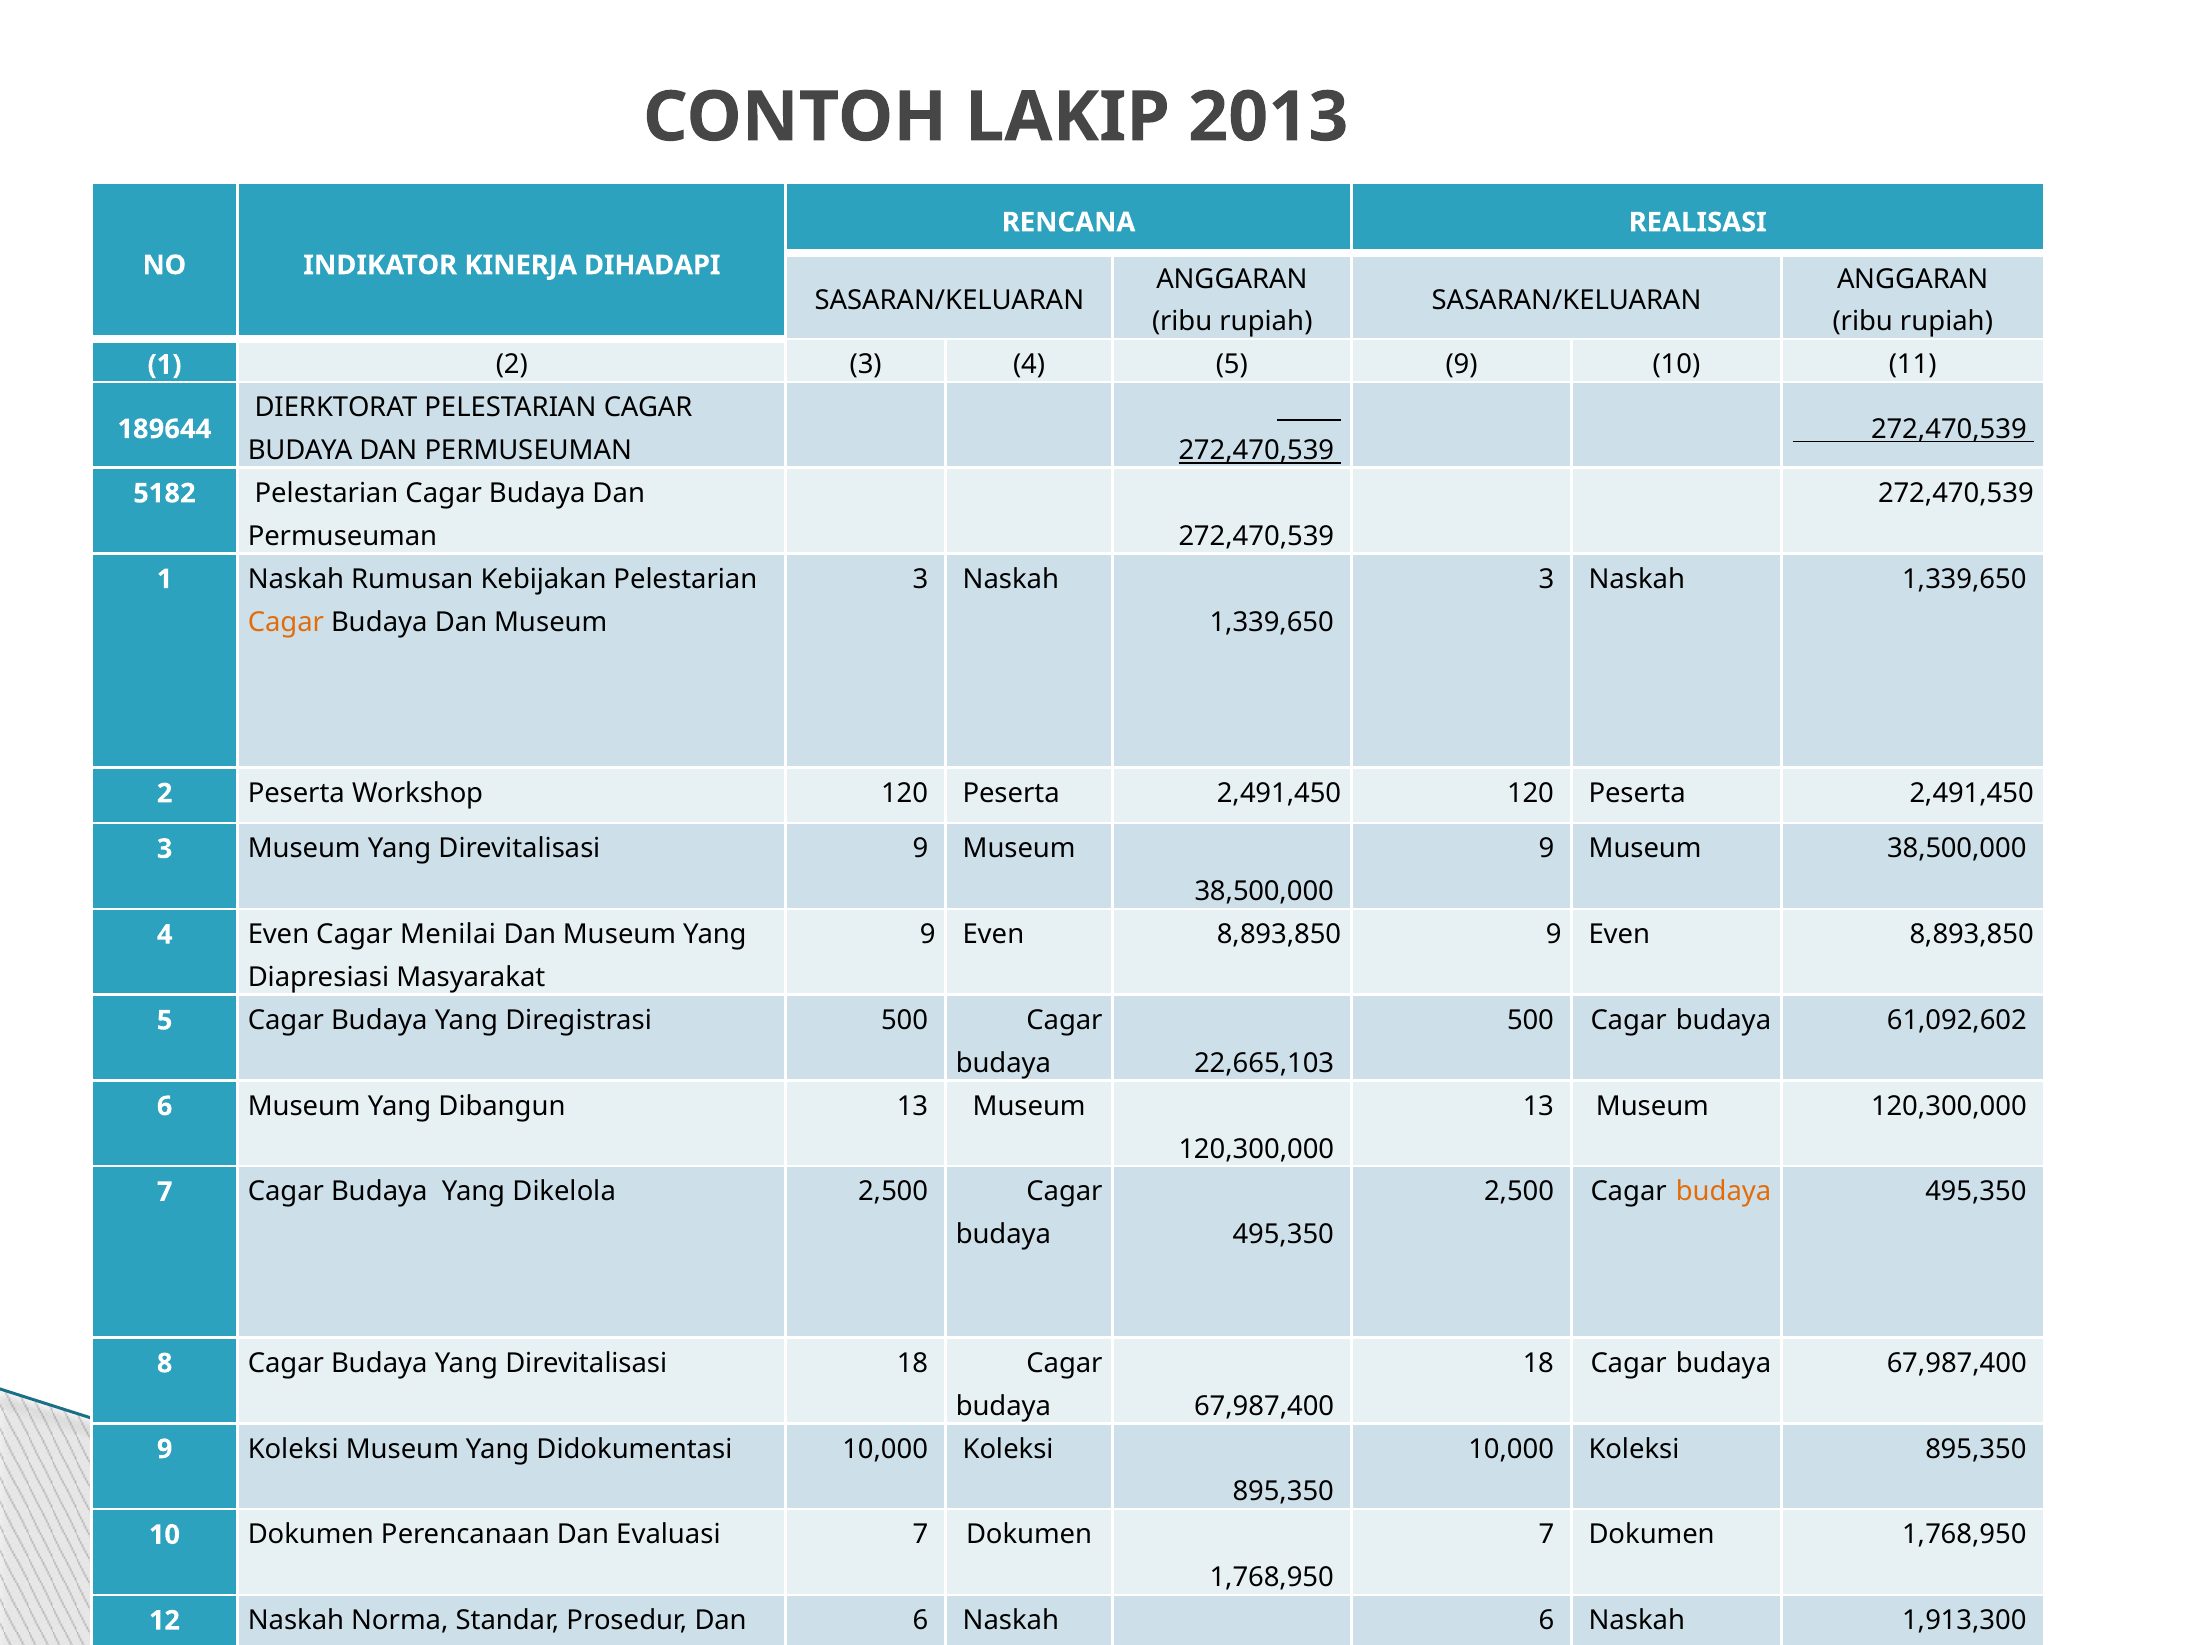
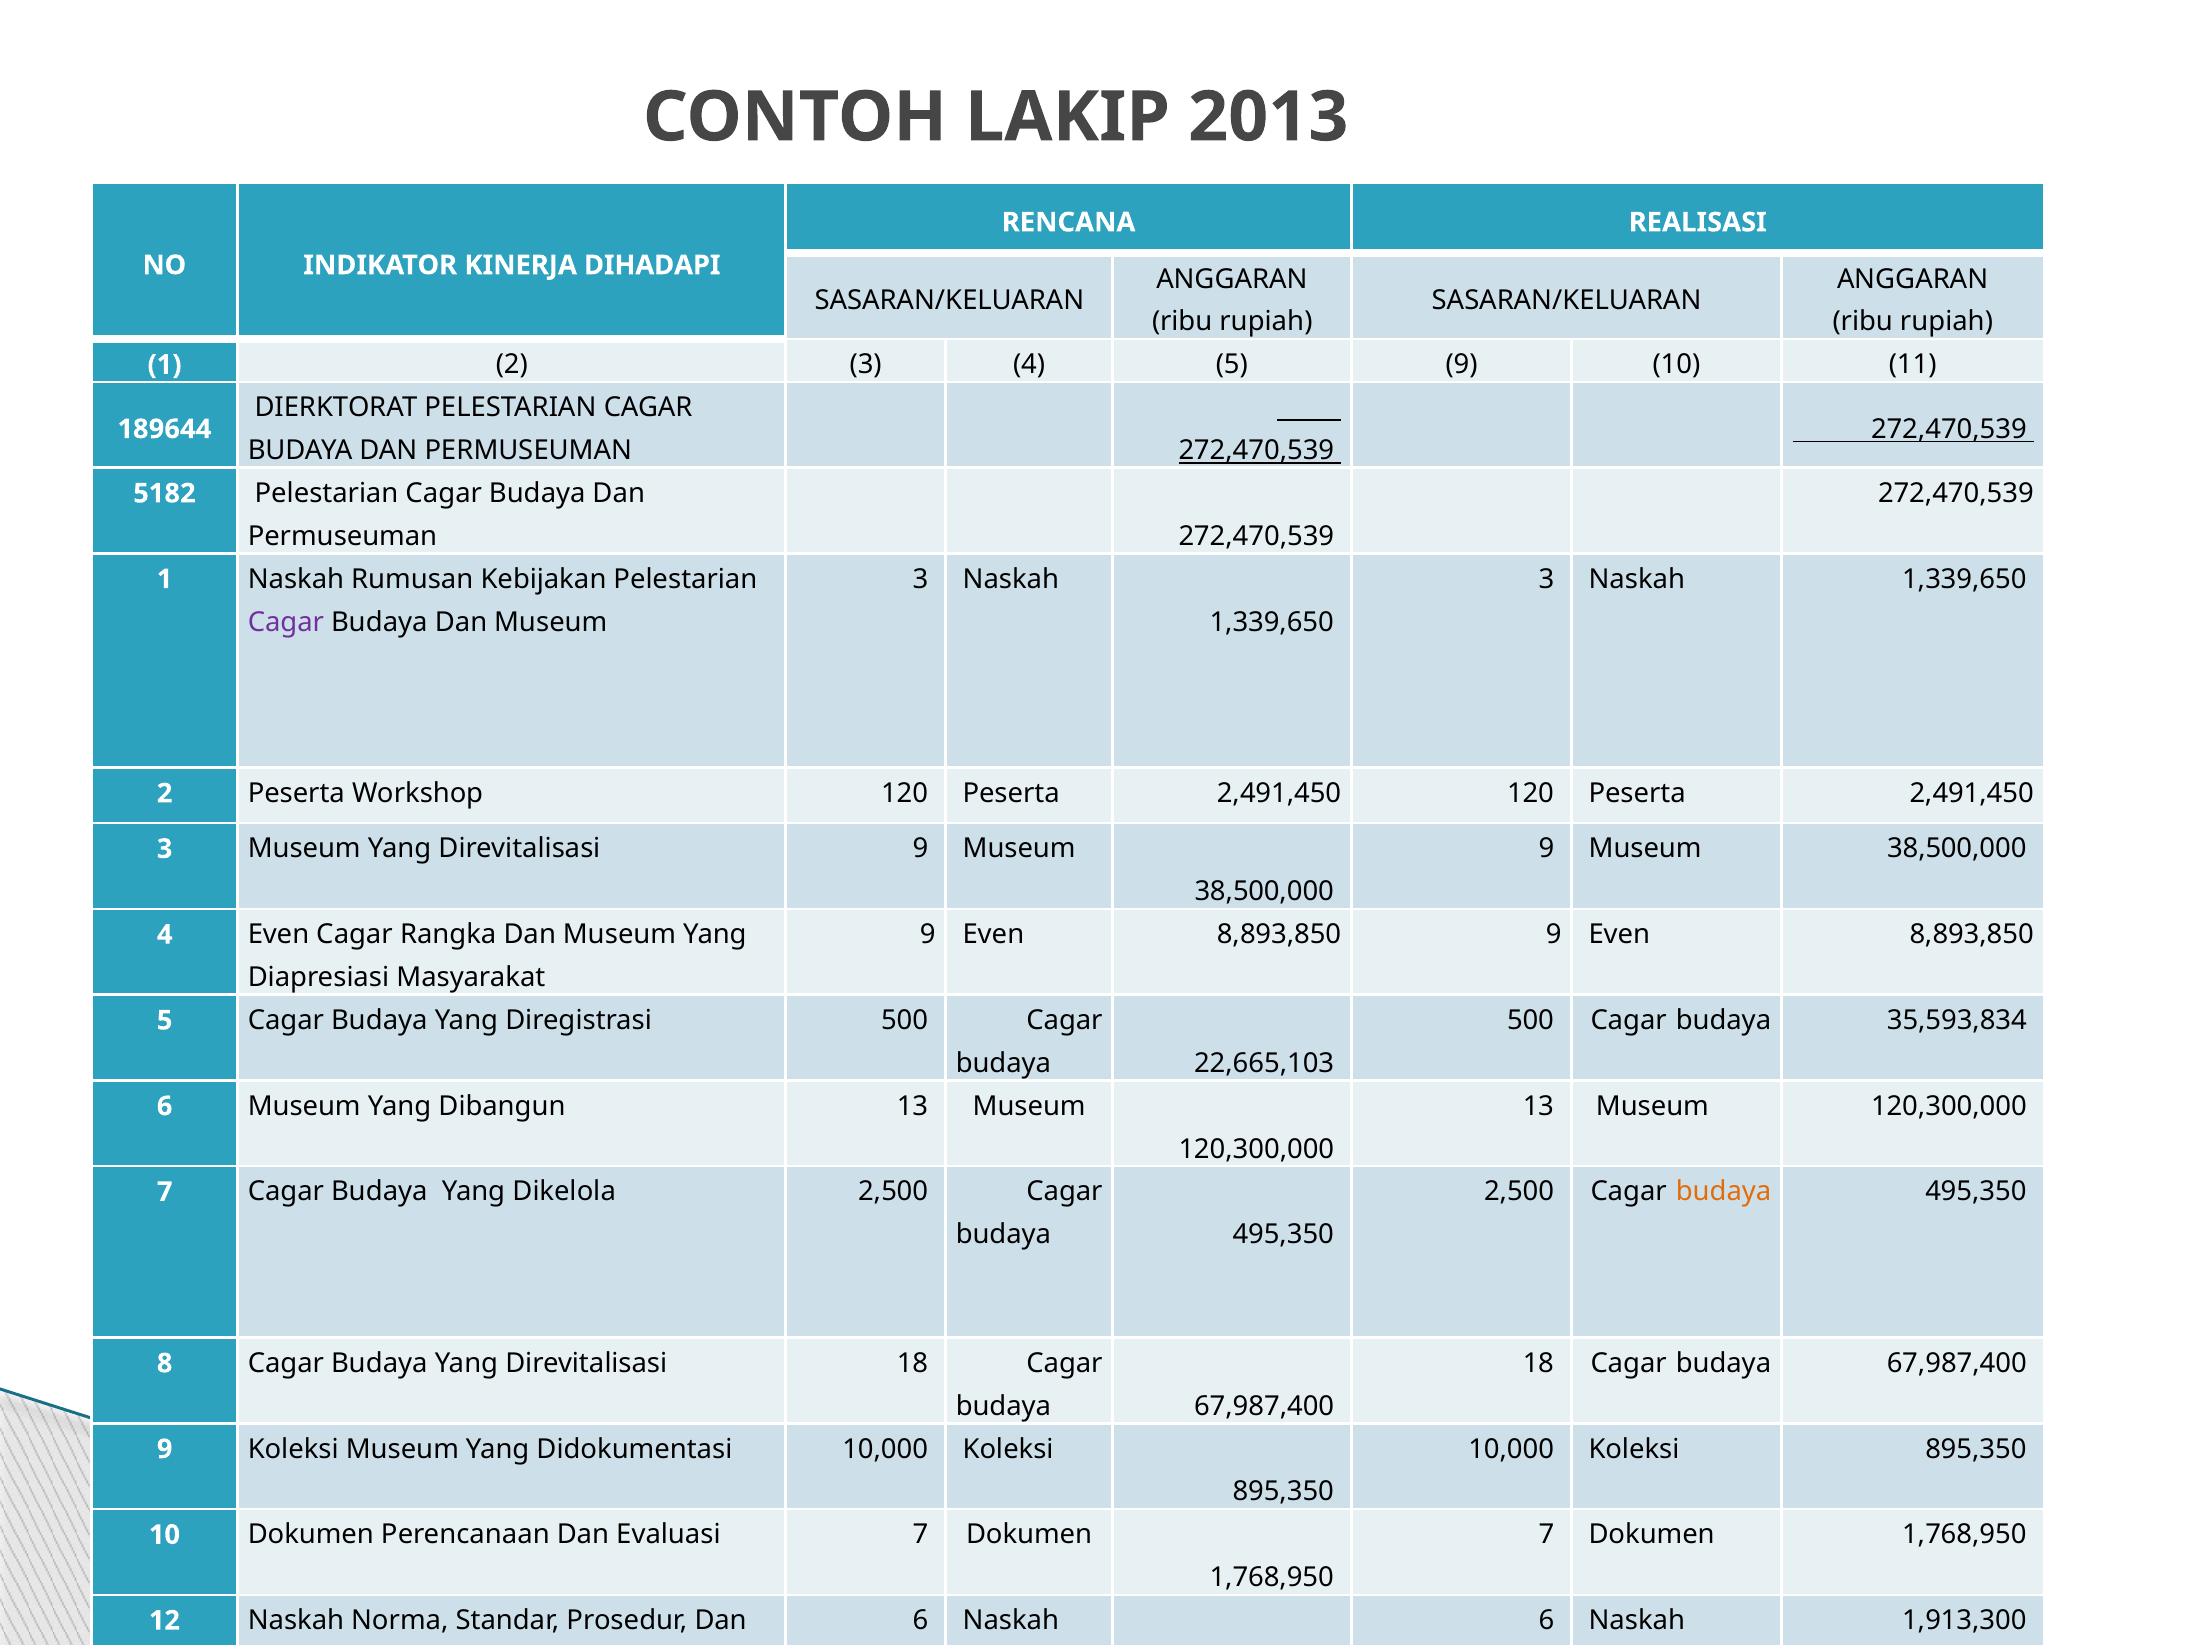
Cagar colour: orange -> purple (286, 622)
Menilai: Menilai -> Rangka (448, 935)
61,092,602: 61,092,602 -> 35,593,834 (1957, 1020)
